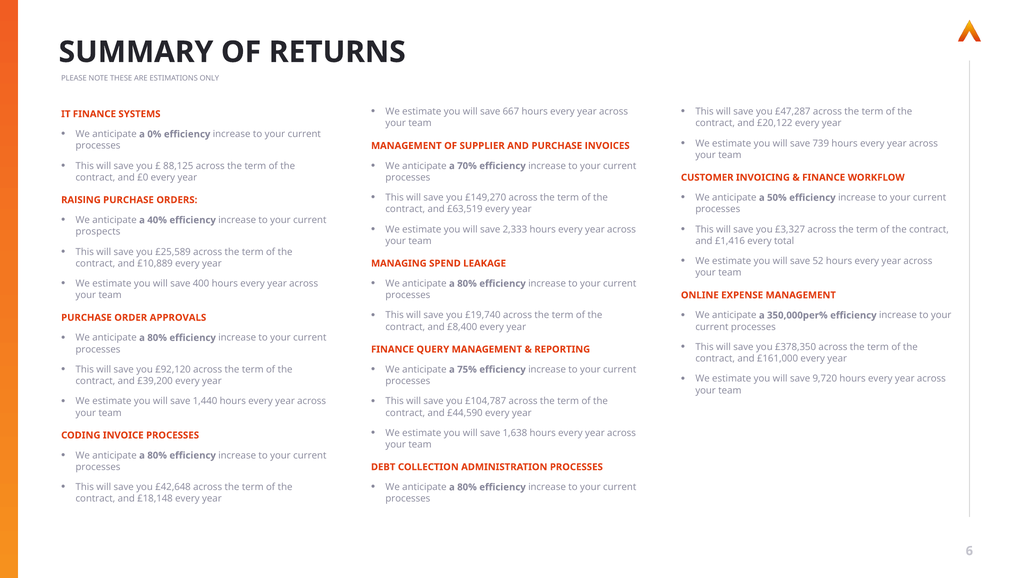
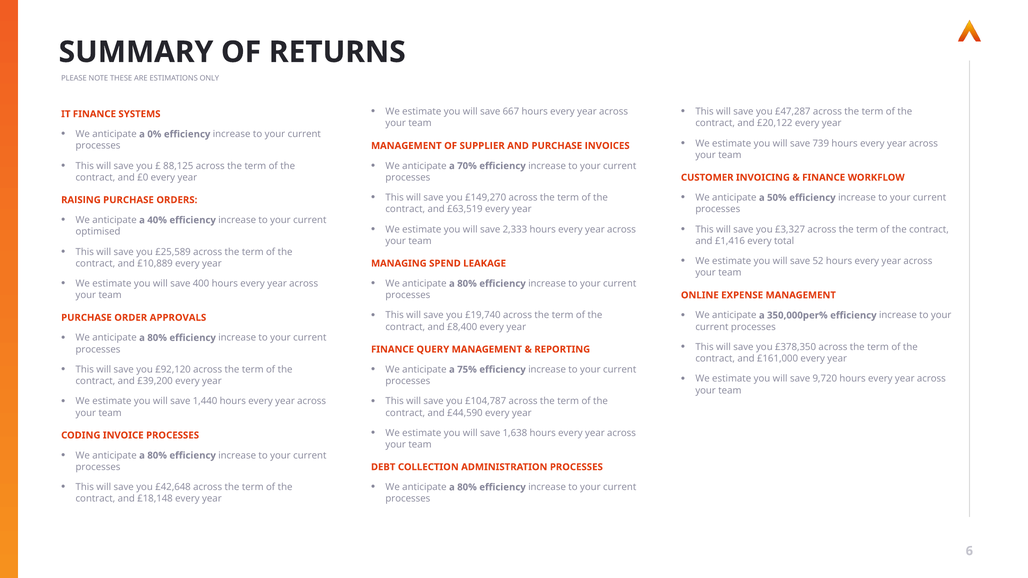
prospects: prospects -> optimised (98, 232)
